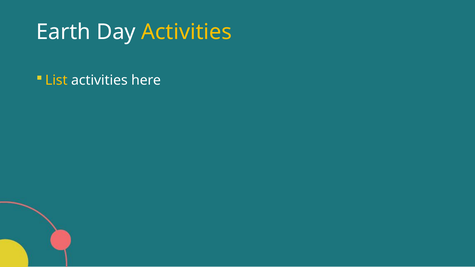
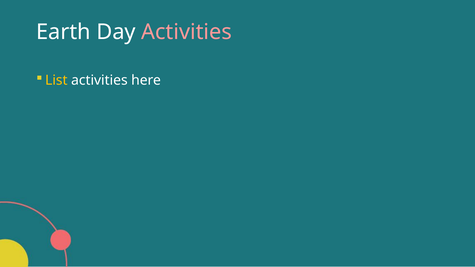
Activities colour: yellow -> pink (187, 32)
